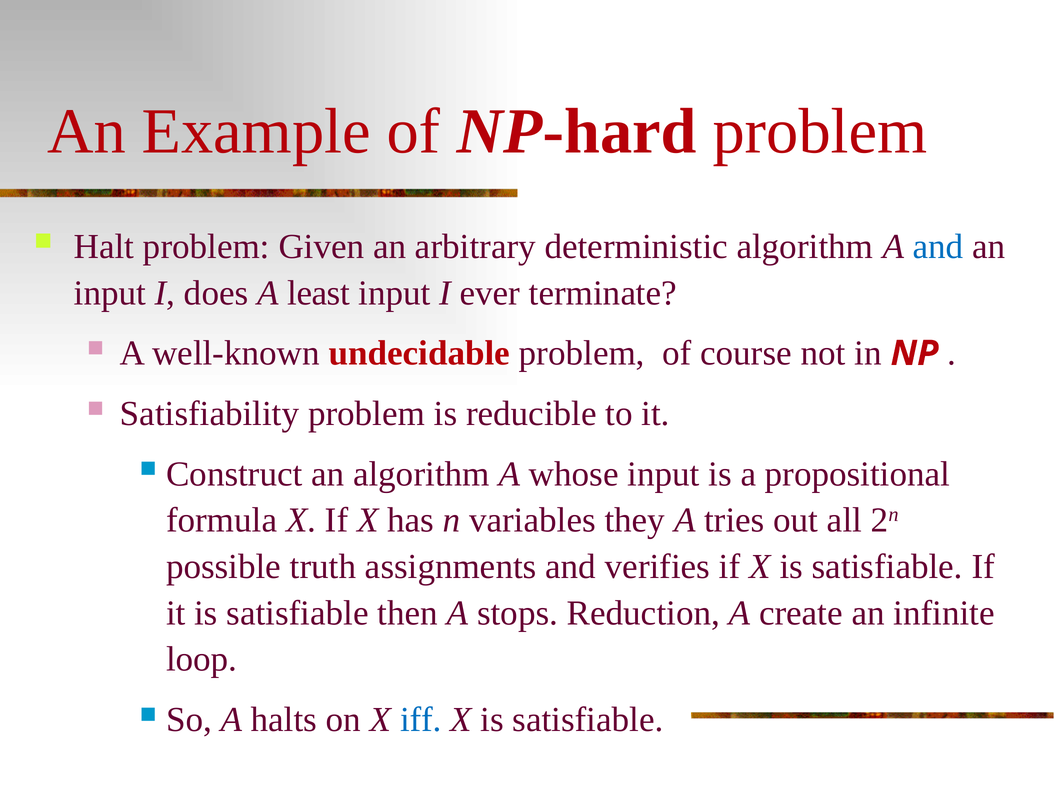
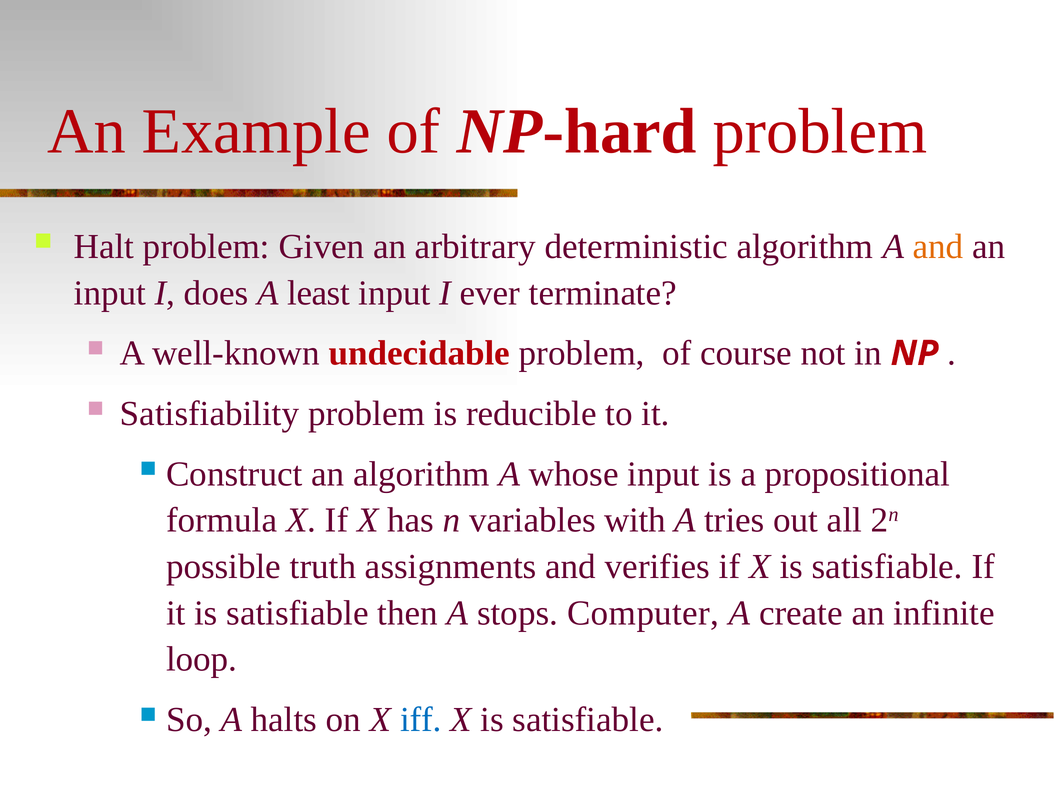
and colour: blue -> orange (938, 247)
they: they -> with (635, 521)
Reduction: Reduction -> Computer (643, 613)
